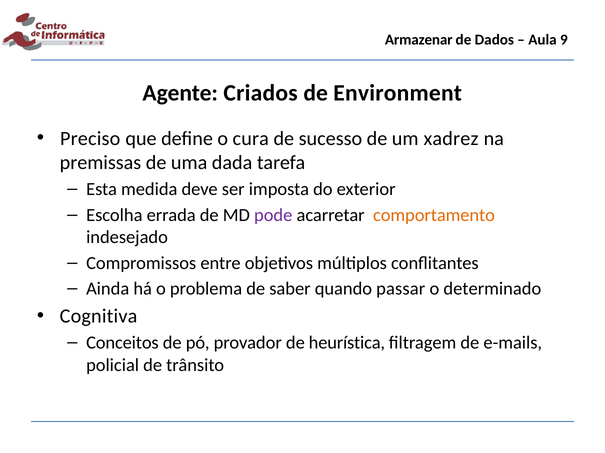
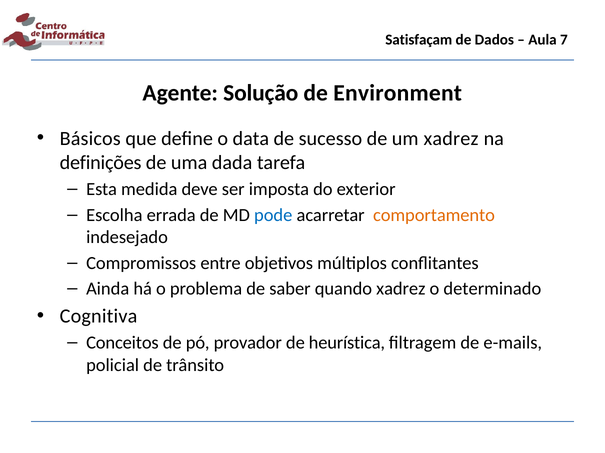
Armazenar: Armazenar -> Satisfaçam (419, 40)
9: 9 -> 7 (564, 40)
Criados: Criados -> Solução (261, 93)
Preciso: Preciso -> Básicos (90, 139)
cura: cura -> data (251, 139)
premissas: premissas -> definições (101, 163)
pode colour: purple -> blue (273, 215)
quando passar: passar -> xadrez (401, 289)
